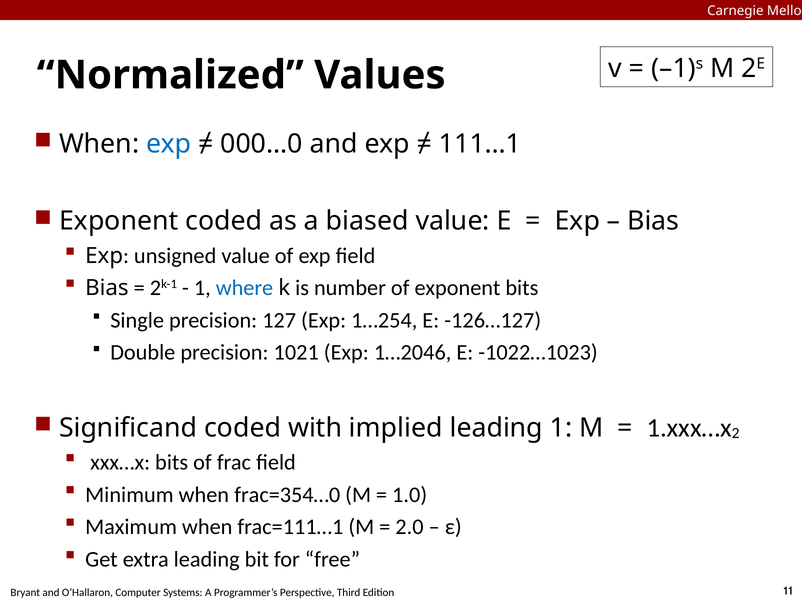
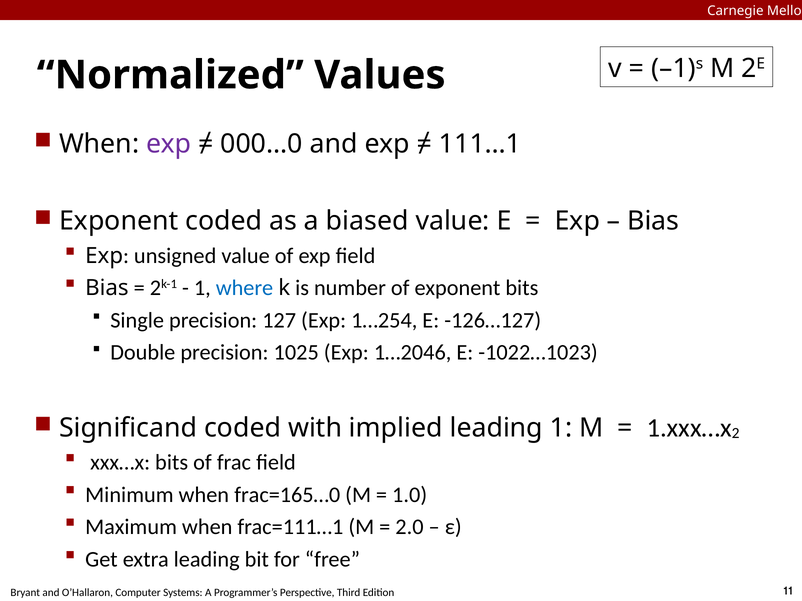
exp colour: blue -> purple (169, 144)
1021: 1021 -> 1025 (296, 353)
frac=354…0: frac=354…0 -> frac=165…0 (287, 495)
